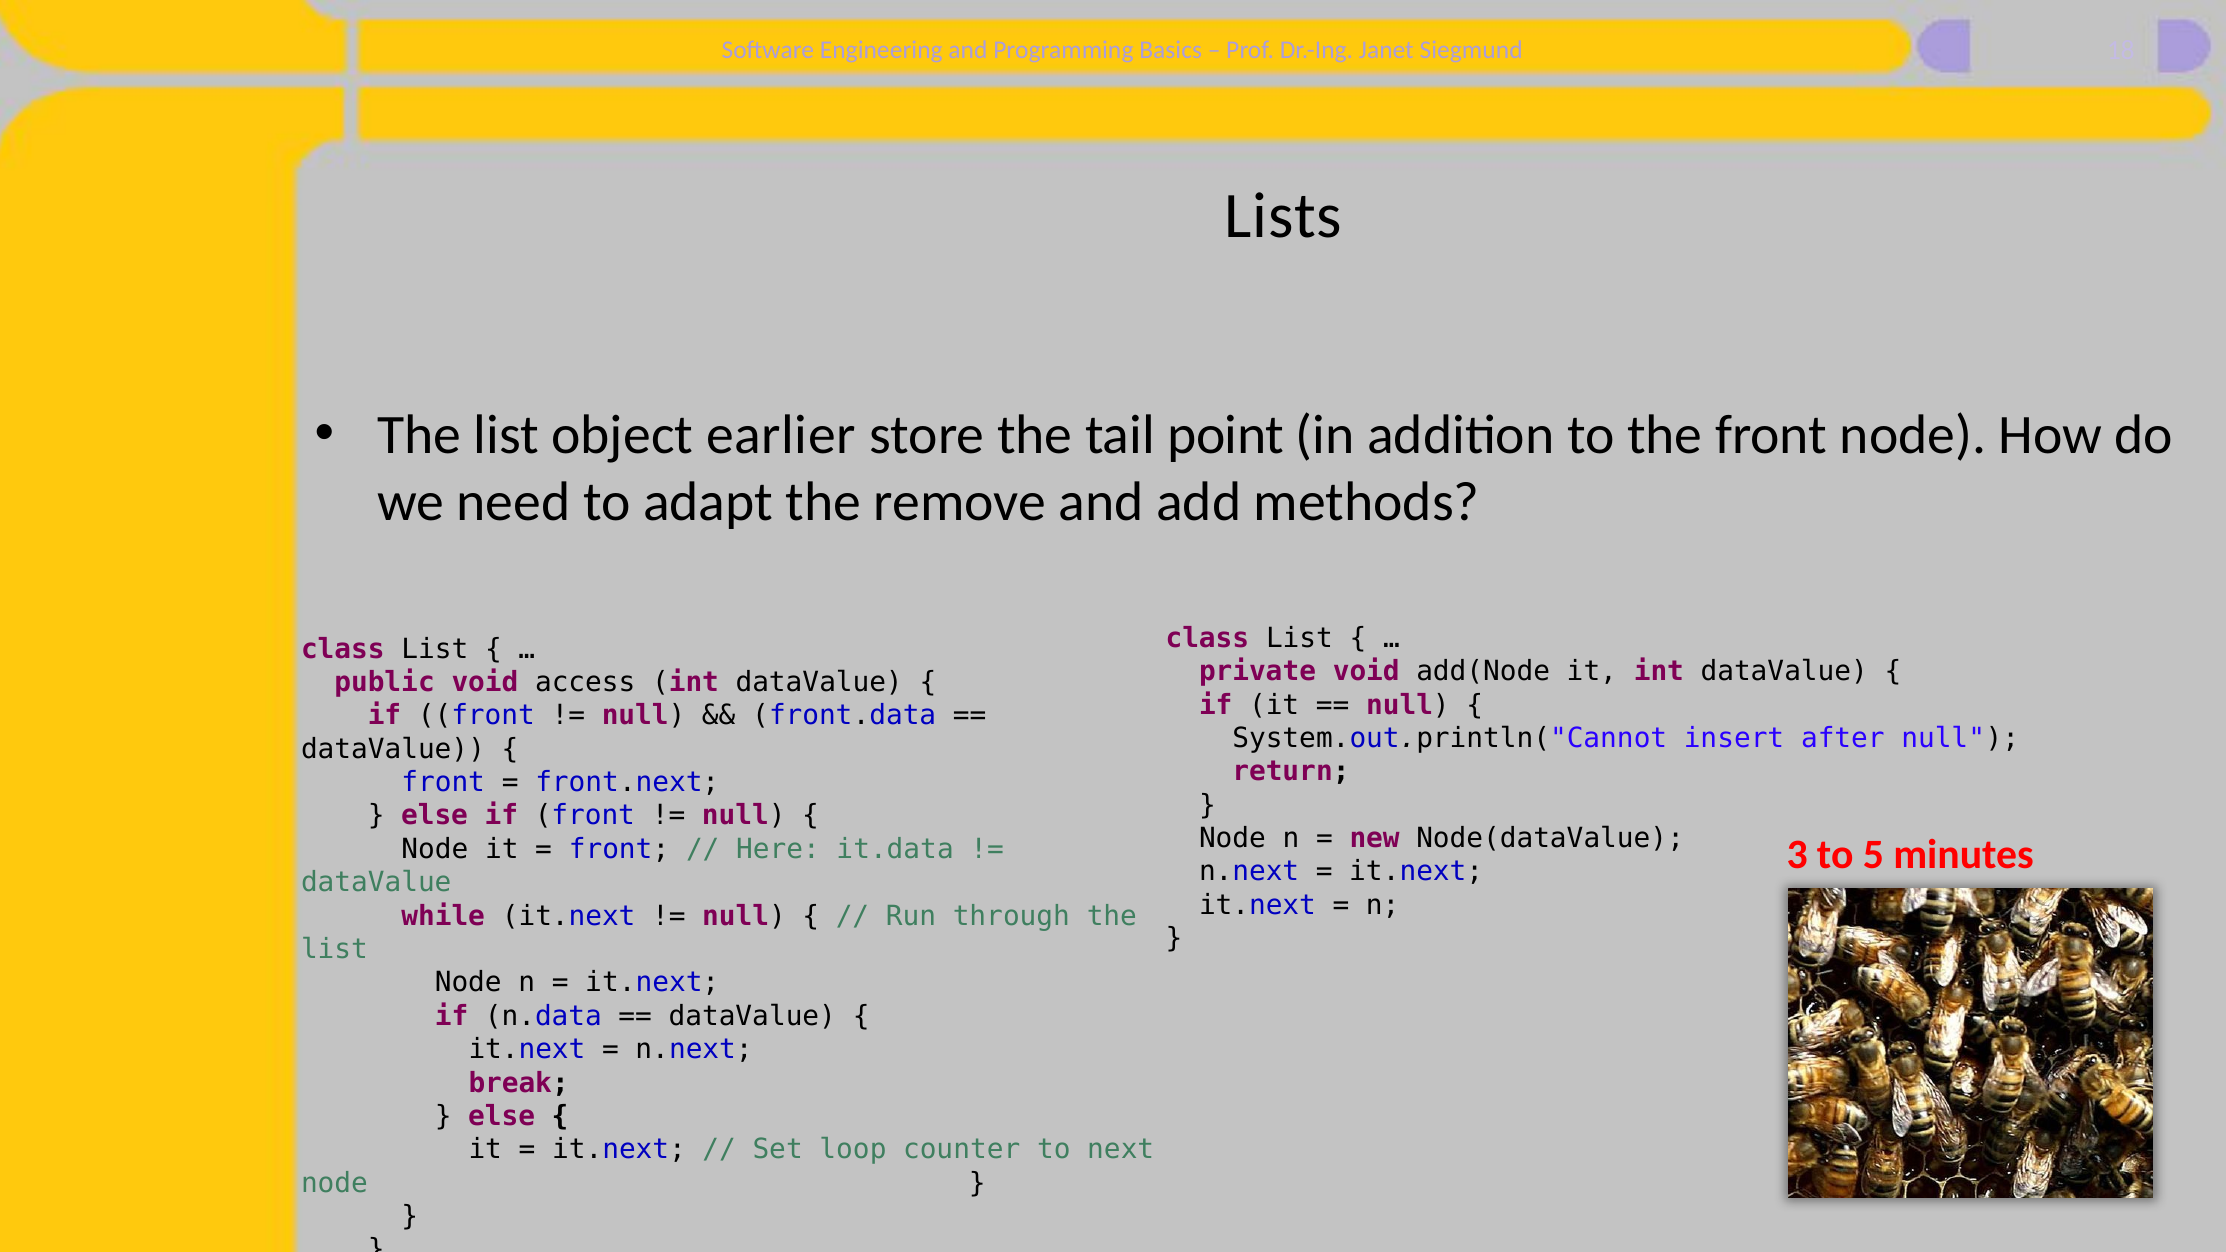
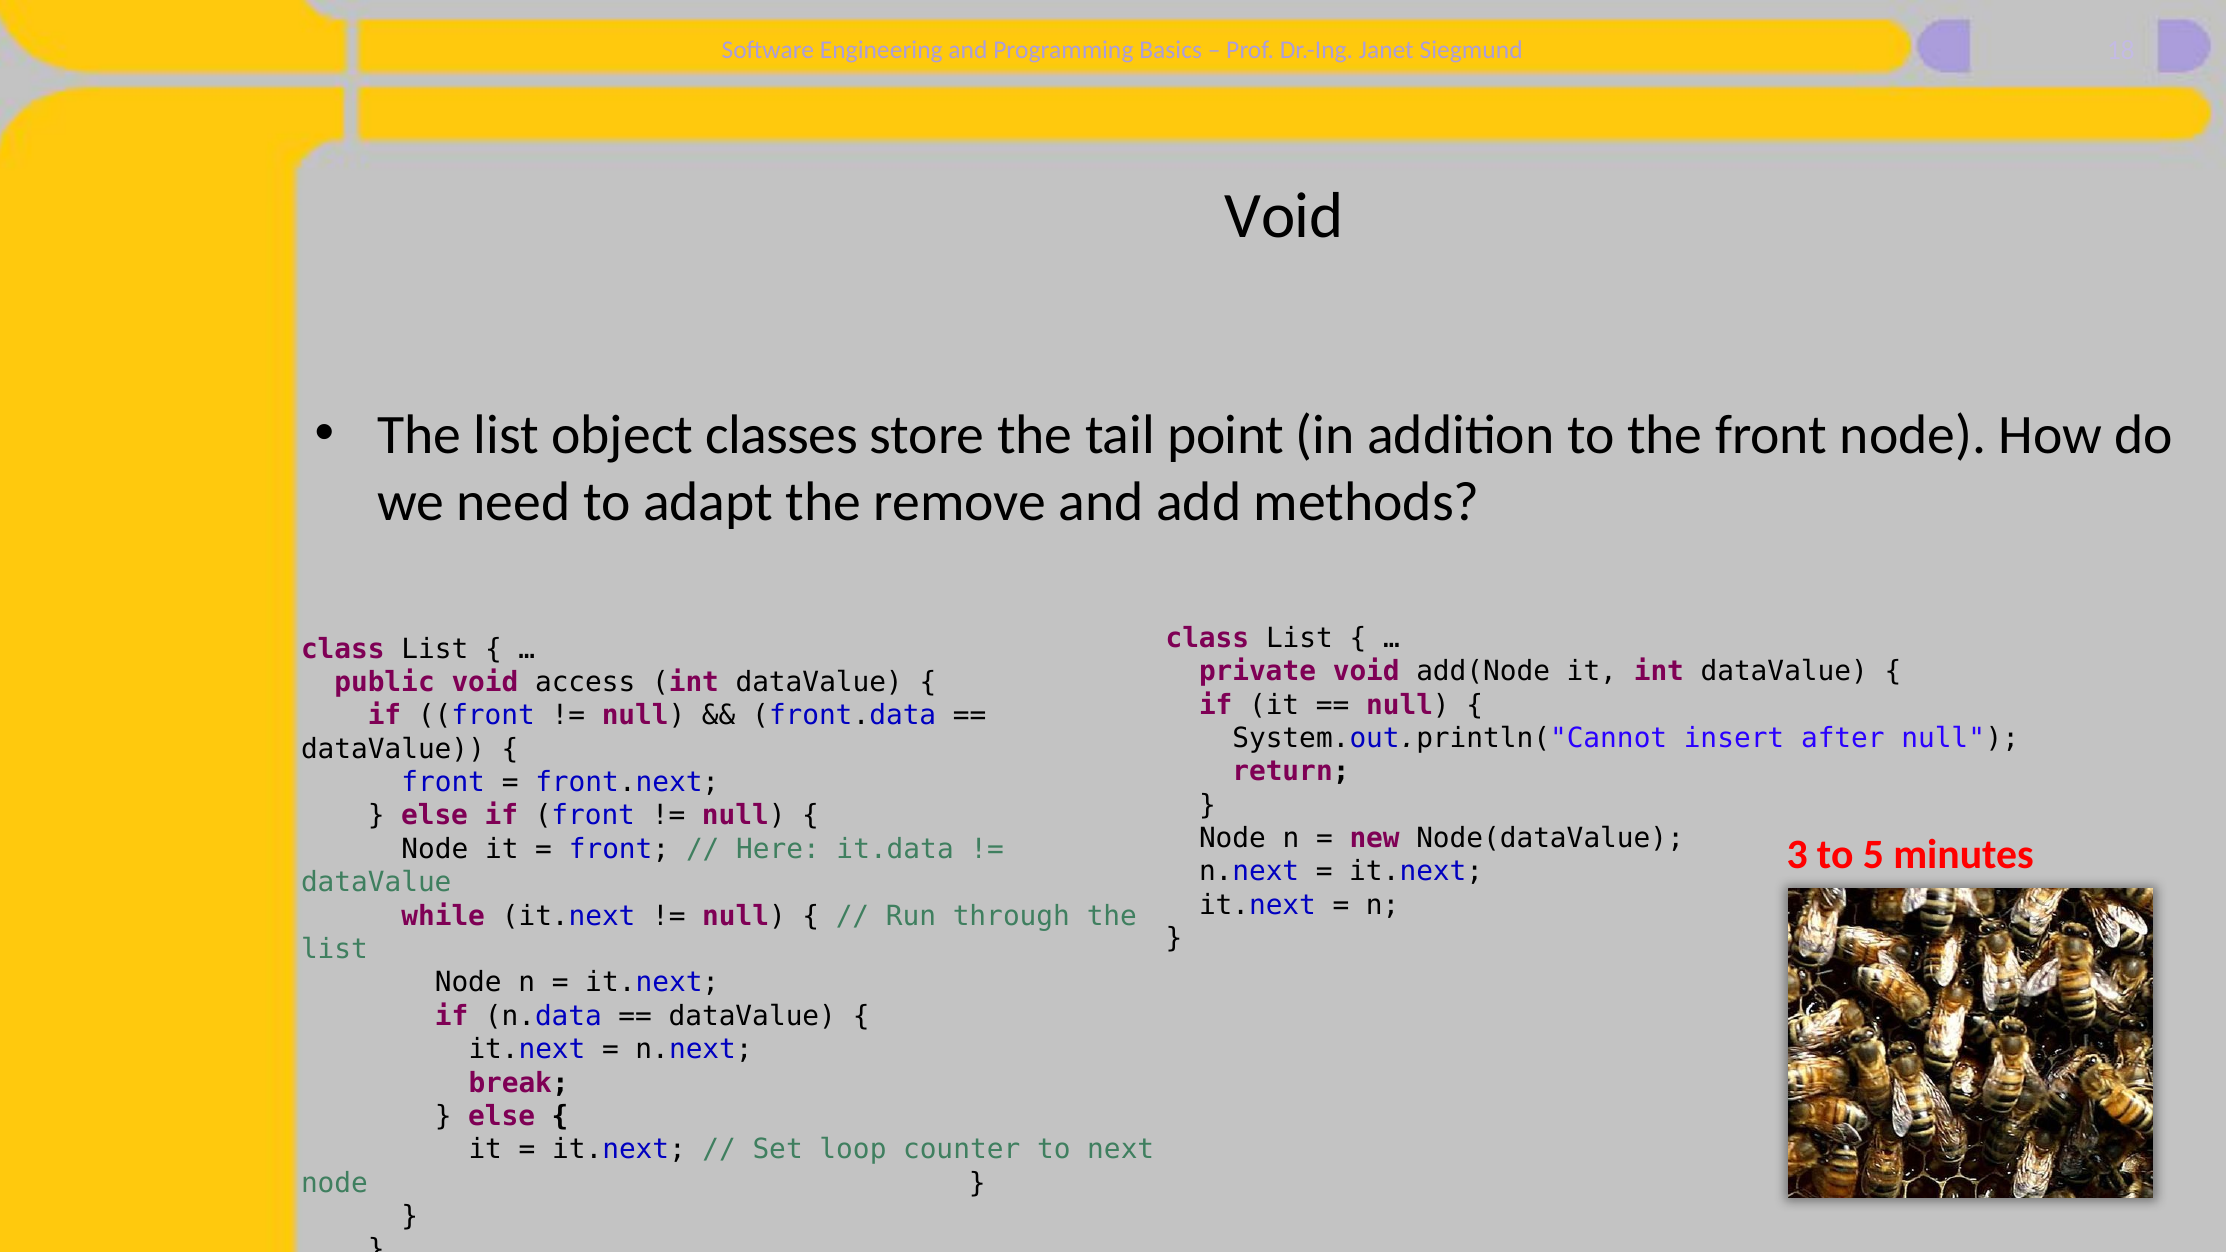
Lists: Lists -> Void (1284, 216)
earlier: earlier -> classes (782, 435)
